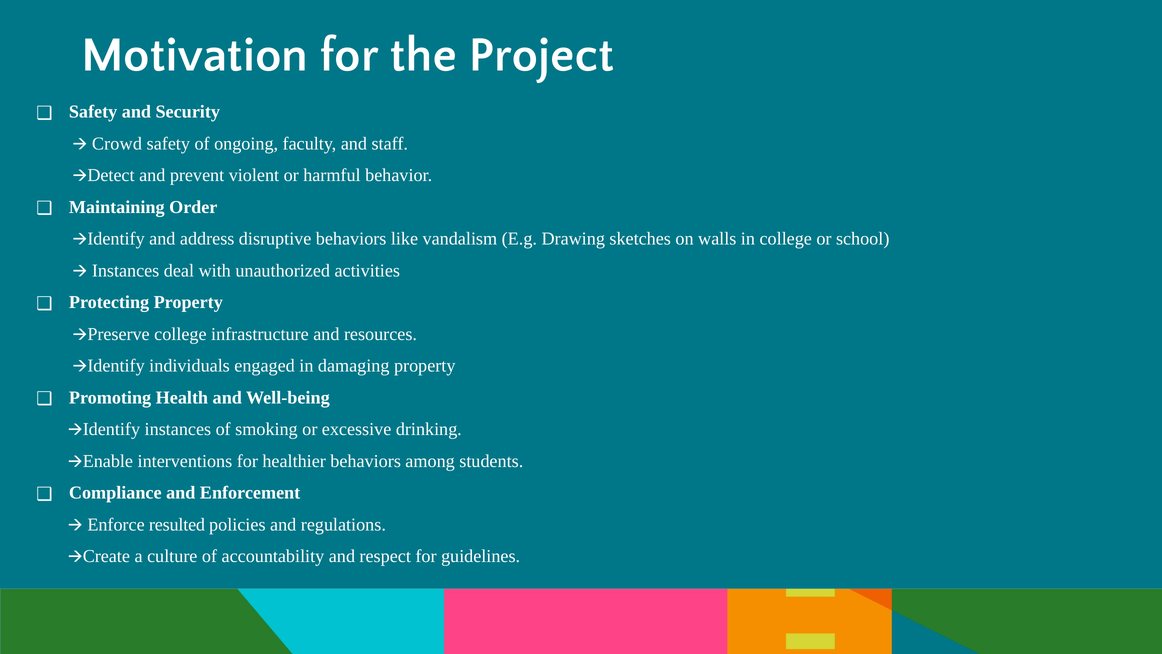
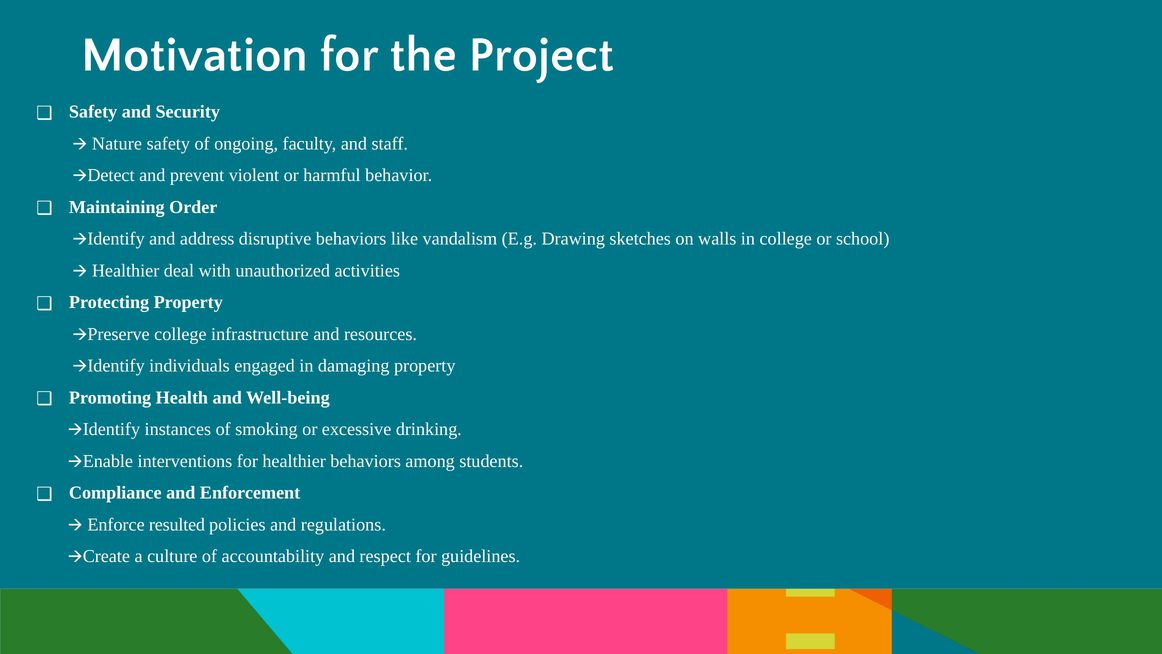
Crowd: Crowd -> Nature (117, 144)
Instances: Instances -> Healthier (126, 271)
